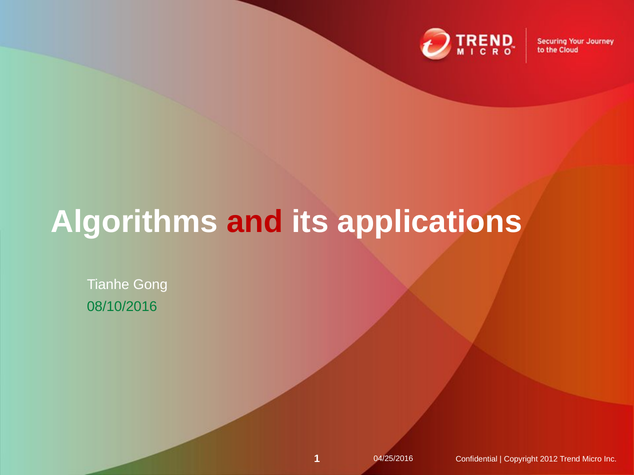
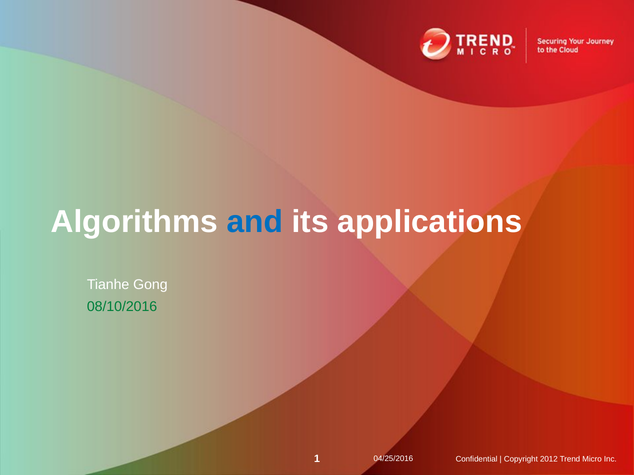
and colour: red -> blue (255, 222)
